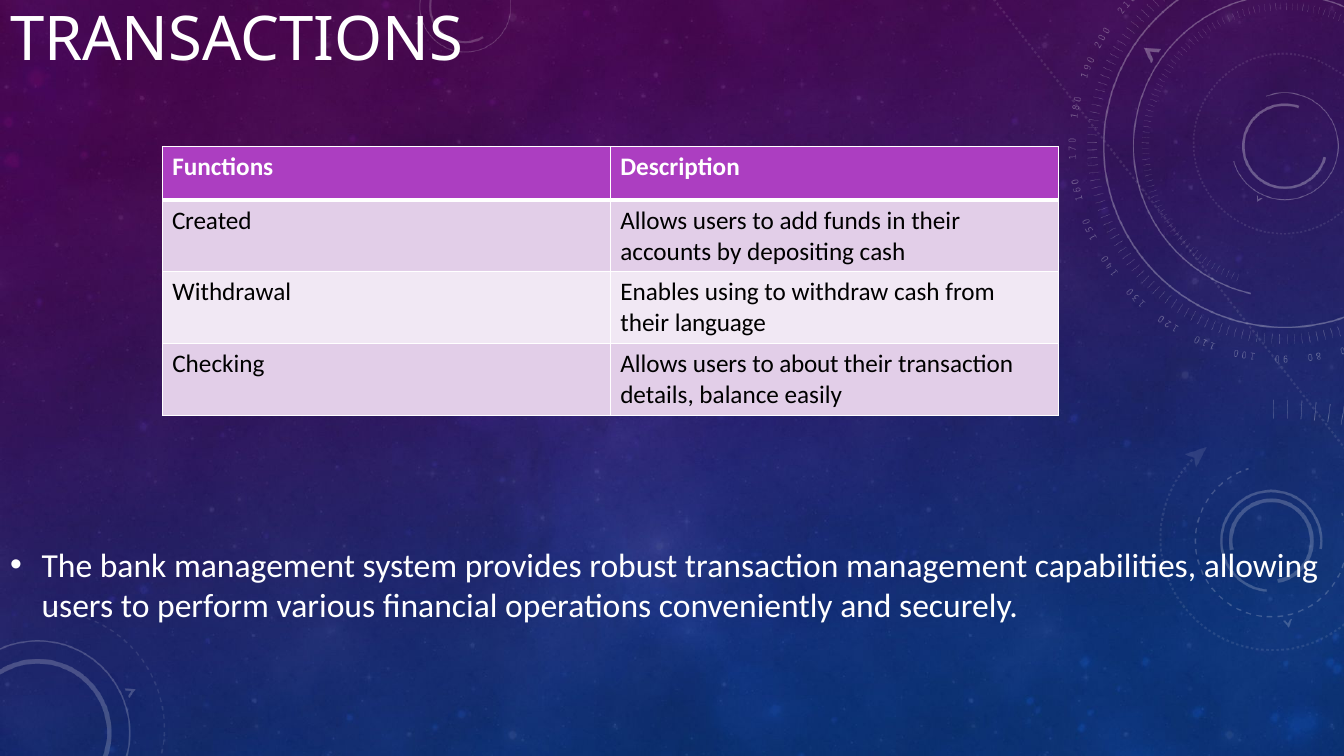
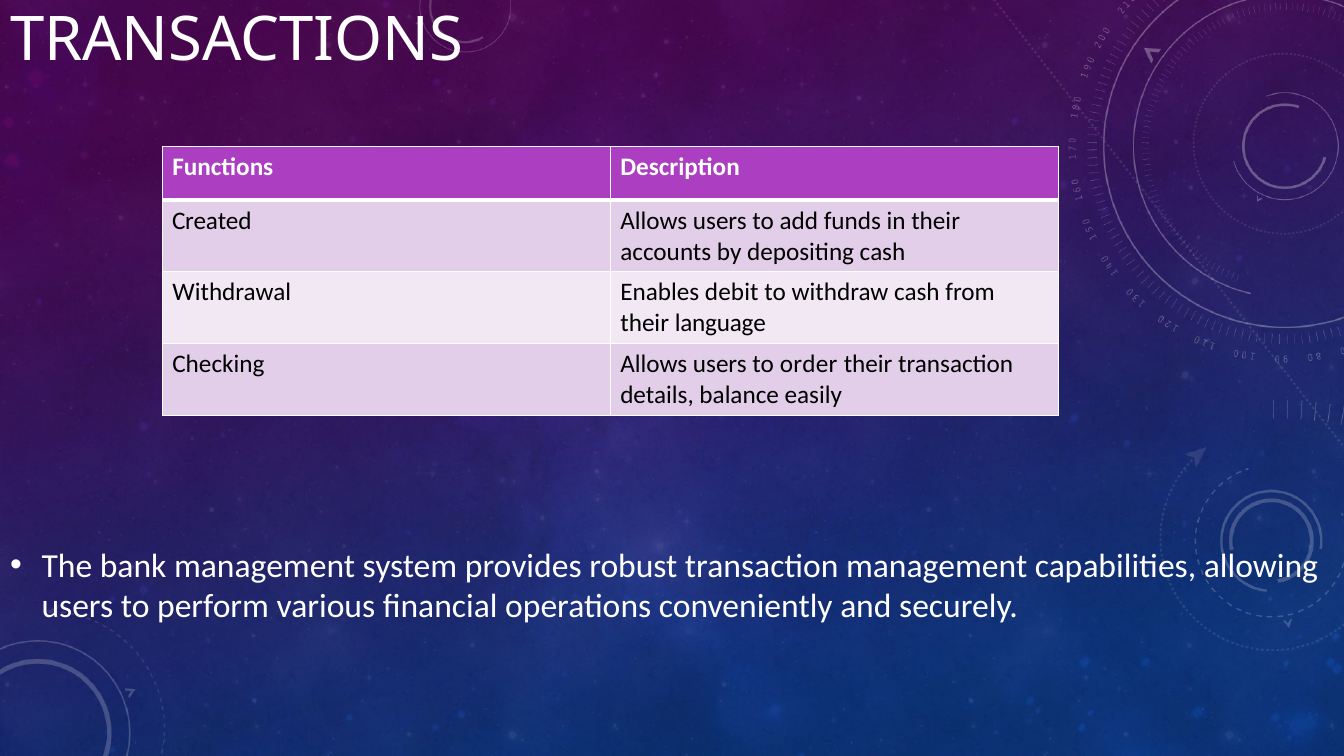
using: using -> debit (732, 293)
about: about -> order (809, 364)
